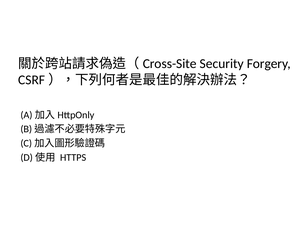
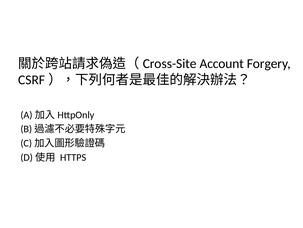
Security: Security -> Account (222, 64)
